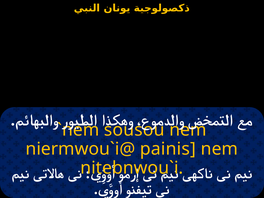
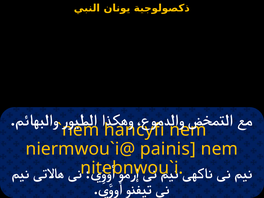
sousou: sousou -> hancyfi (134, 130)
